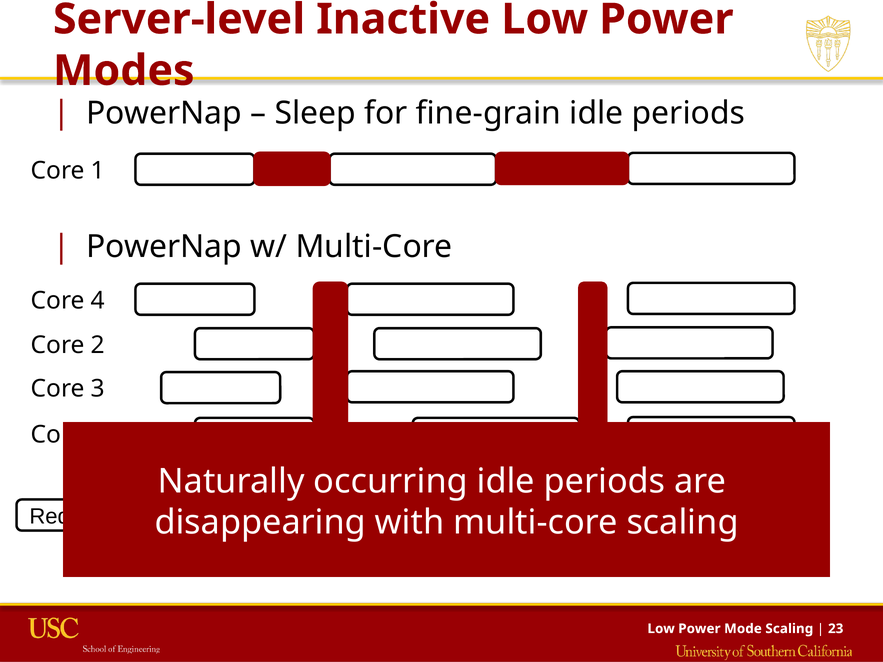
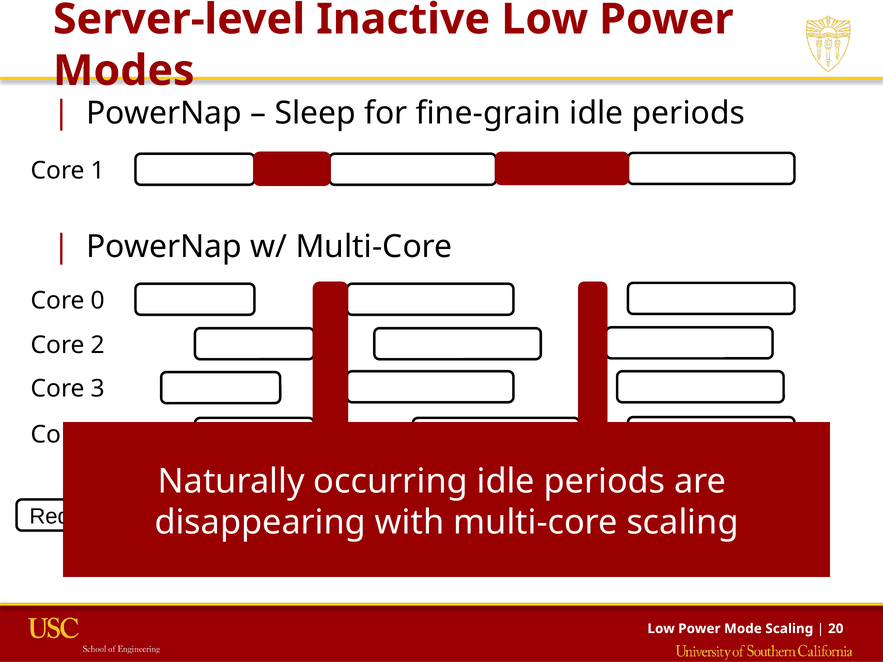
4: 4 -> 0 (98, 301)
23: 23 -> 20 (836, 629)
